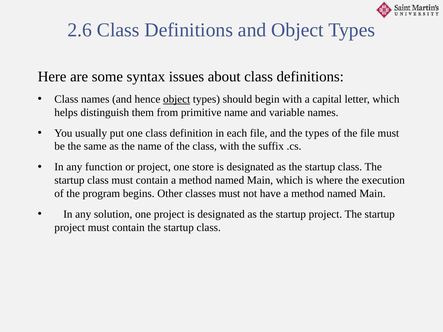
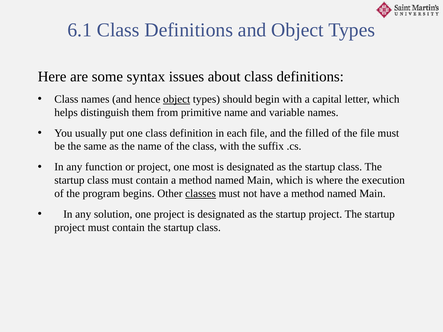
2.6: 2.6 -> 6.1 (80, 30)
the types: types -> filled (317, 133)
store: store -> most (203, 167)
classes underline: none -> present (201, 194)
